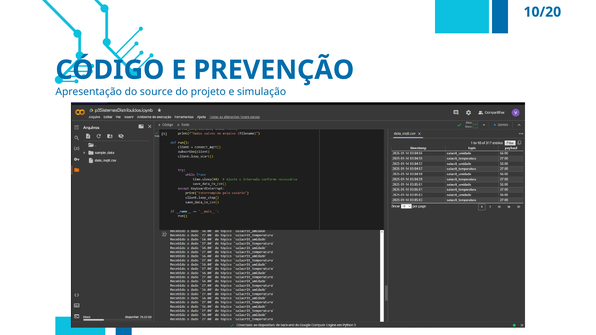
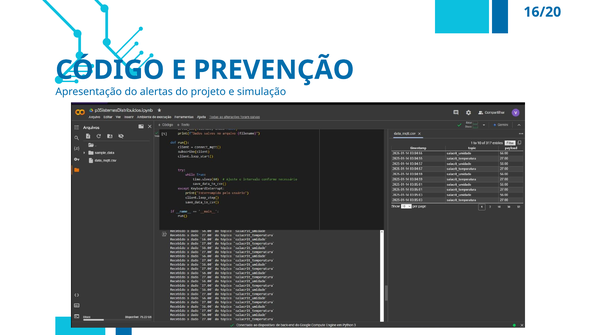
10/20: 10/20 -> 16/20 (542, 12)
source: source -> alertas (156, 92)
